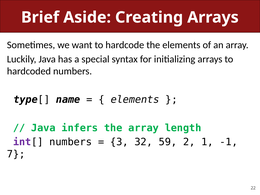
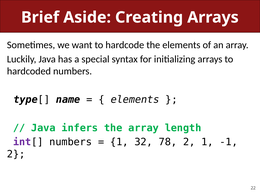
3: 3 -> 1 (119, 142)
59: 59 -> 78 (168, 142)
7: 7 -> 2 (16, 154)
